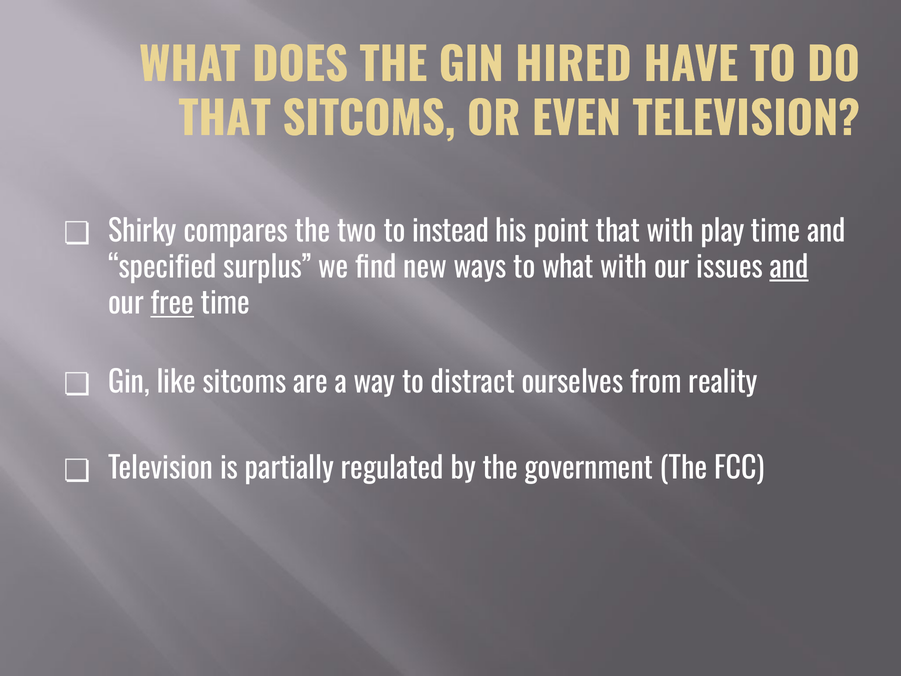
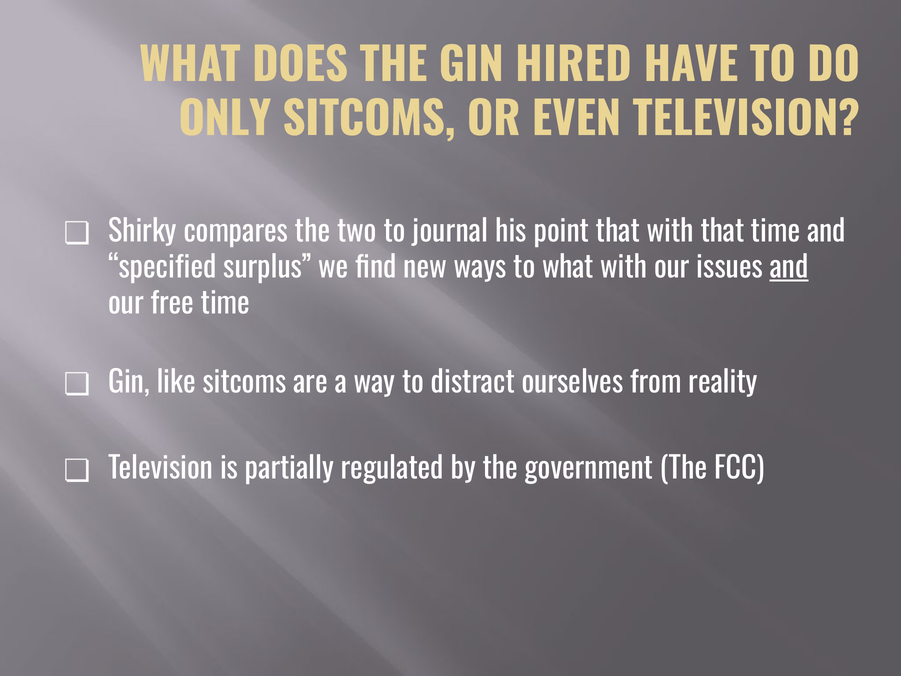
THAT: THAT -> ONLY (225, 120)
instead: instead -> journal (450, 232)
with play: play -> that (723, 232)
free underline: present -> none (172, 304)
